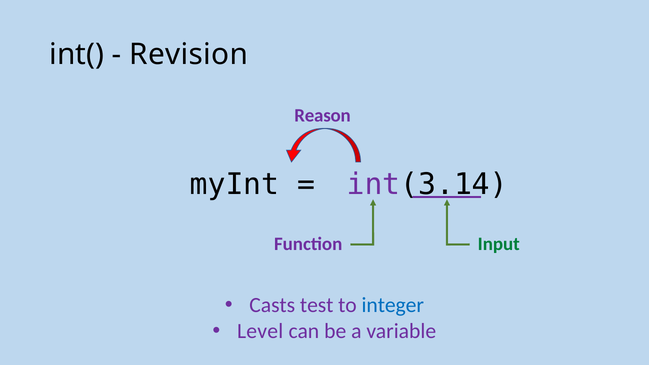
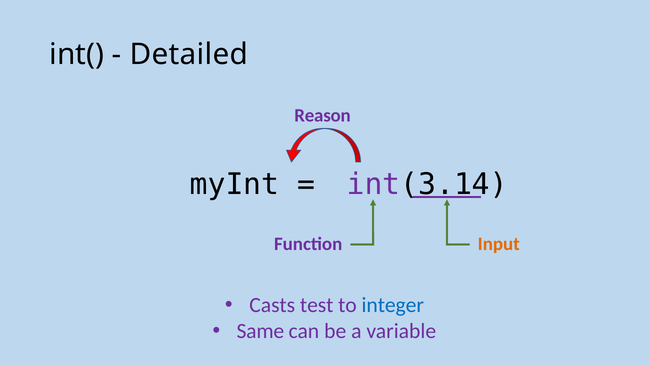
Revision: Revision -> Detailed (189, 55)
Input colour: green -> orange (499, 244)
Level: Level -> Same (260, 331)
